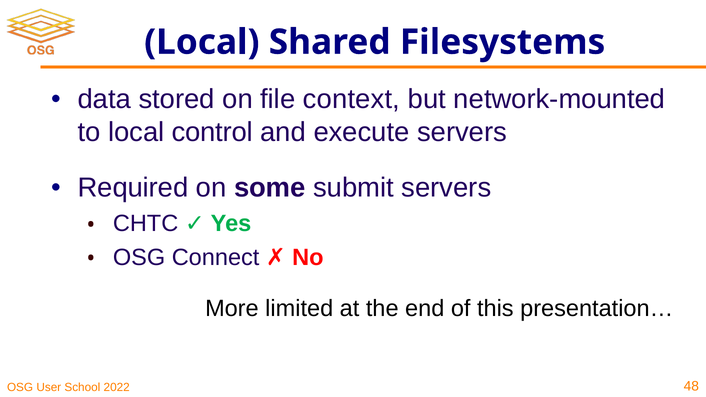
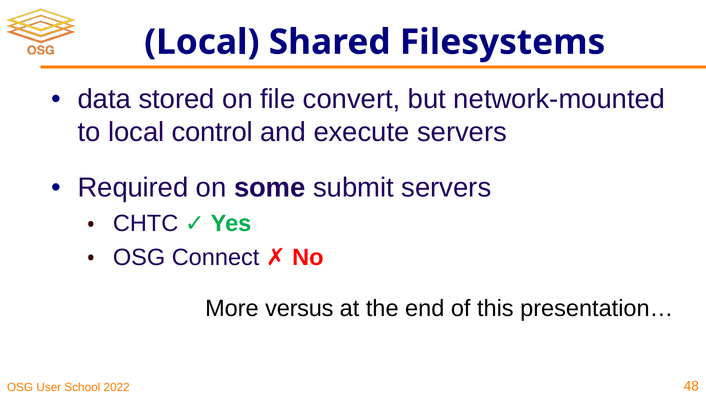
context: context -> convert (352, 99)
limited: limited -> versus (299, 308)
